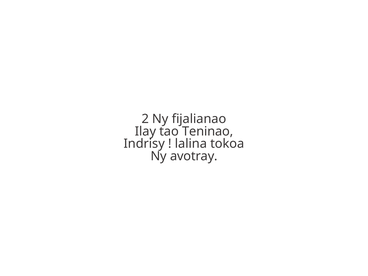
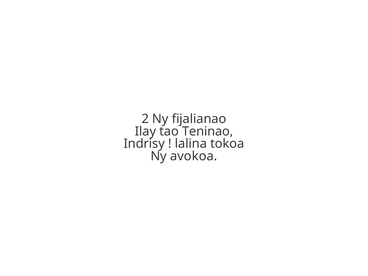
avotray: avotray -> avokoa (194, 156)
